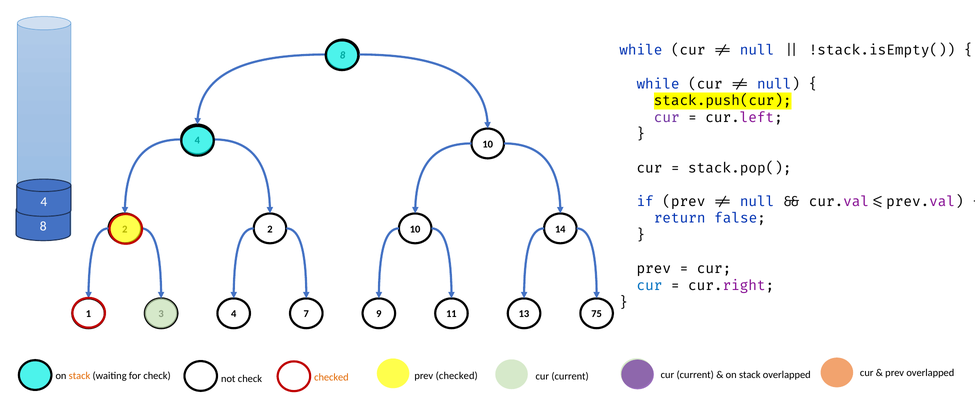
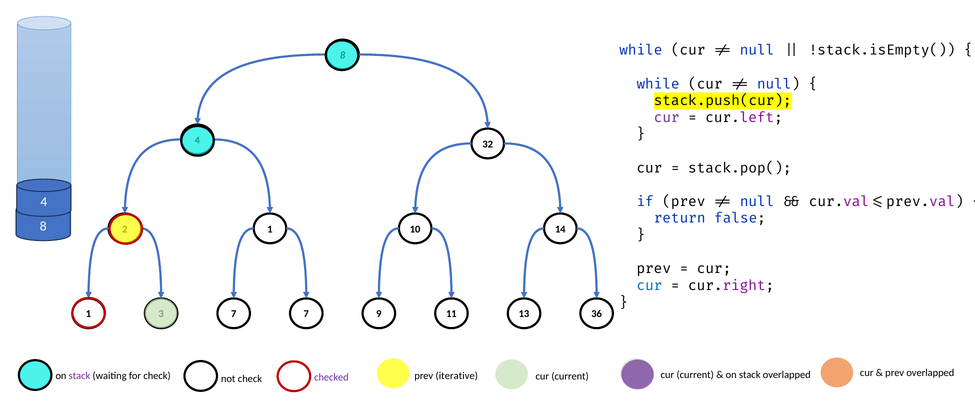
10: 10 -> 32 (488, 144)
2: 2 -> 1 (270, 229)
4: 4 -> 7 (234, 314)
75: 75 -> 36 (597, 314)
prev checked: checked -> iterative (457, 376)
stack colour: orange -> purple (79, 376)
checked colour: orange -> purple (331, 377)
